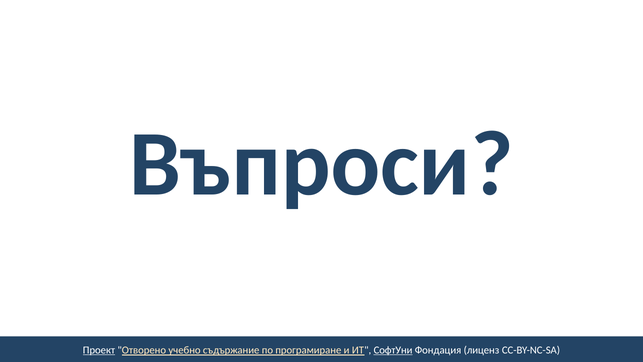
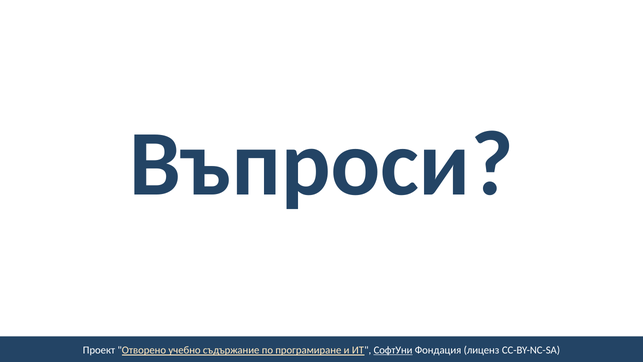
Проект underline: present -> none (99, 350)
